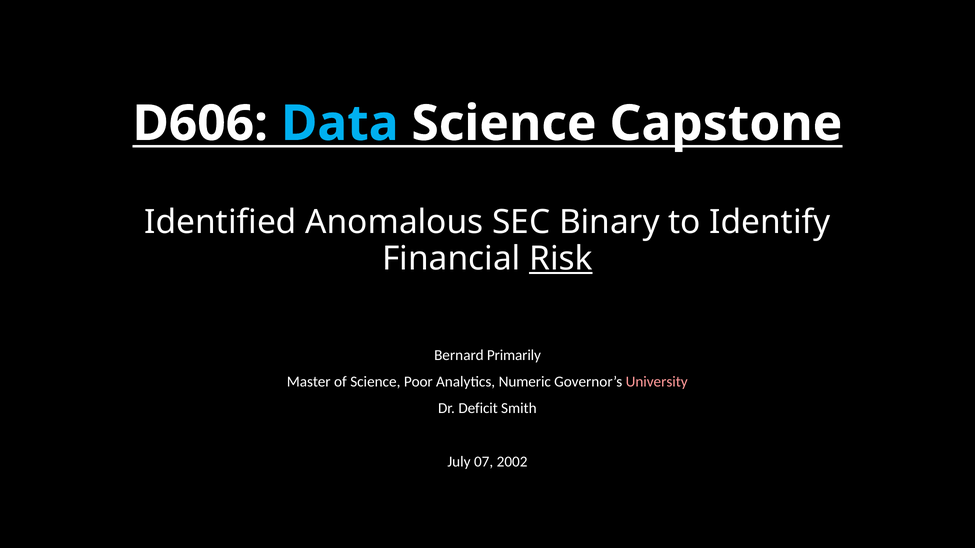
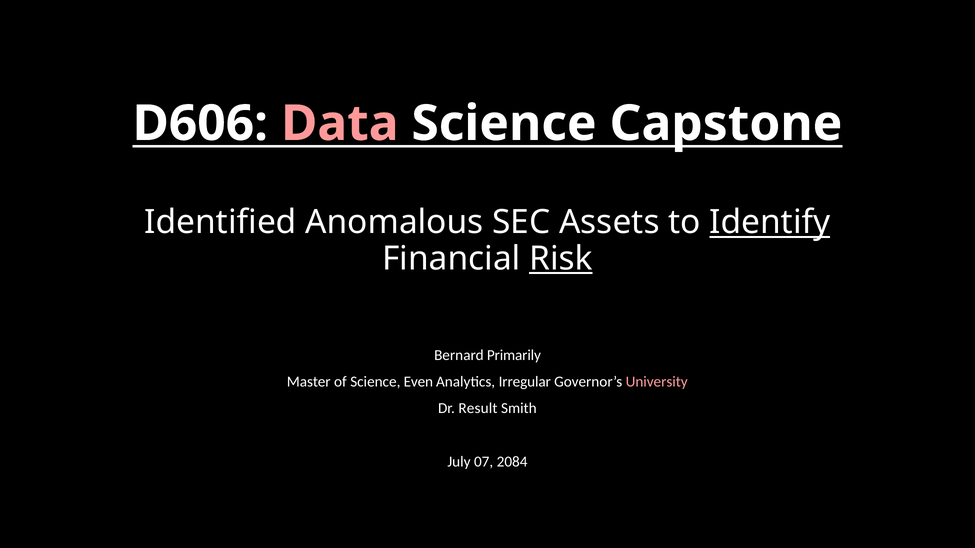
Data colour: light blue -> pink (340, 124)
Binary: Binary -> Assets (609, 223)
Identify underline: none -> present (770, 223)
Poor: Poor -> Even (418, 382)
Numeric: Numeric -> Irregular (525, 382)
Deficit: Deficit -> Result (478, 409)
2002: 2002 -> 2084 (512, 462)
